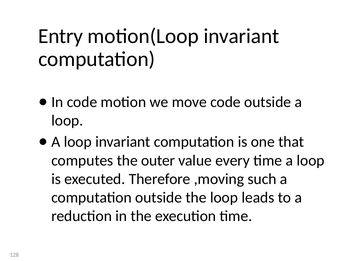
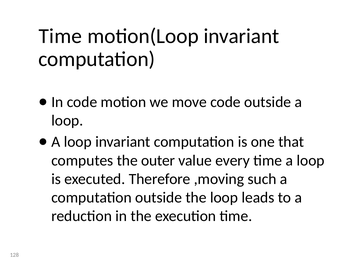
Entry: Entry -> Time (60, 36)
